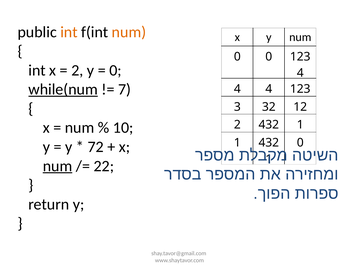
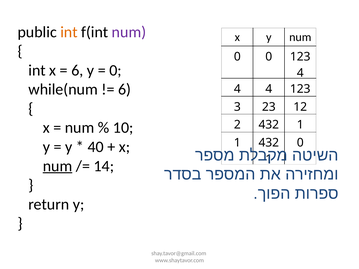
num colour: orange -> purple (129, 32)
2: 2 -> 6 (77, 70)
while(num underline: present -> none (63, 90)
7: 7 -> 6 (125, 90)
32: 32 -> 23 (269, 107)
72: 72 -> 40 (96, 147)
22: 22 -> 14 (104, 166)
